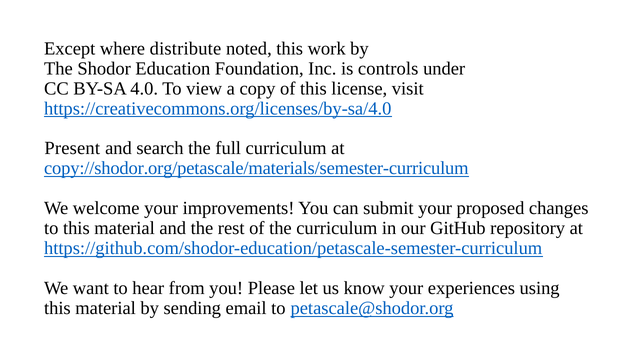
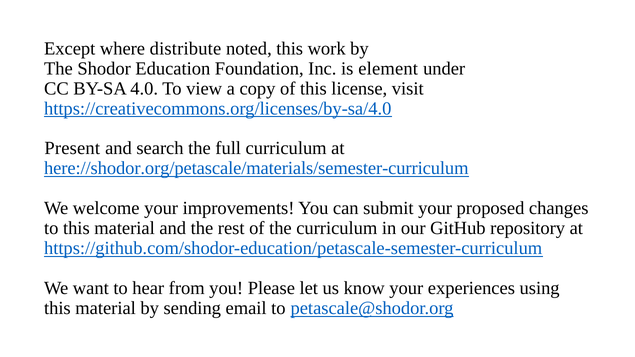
controls: controls -> element (388, 68)
copy://shodor.org/petascale/materials/semester-curriculum: copy://shodor.org/petascale/materials/semester-curriculum -> here://shodor.org/petascale/materials/semester-curriculum (256, 168)
